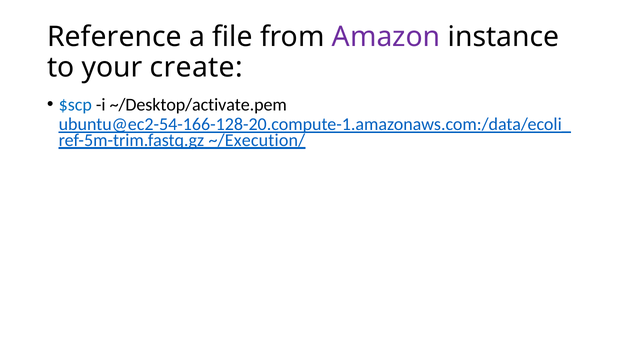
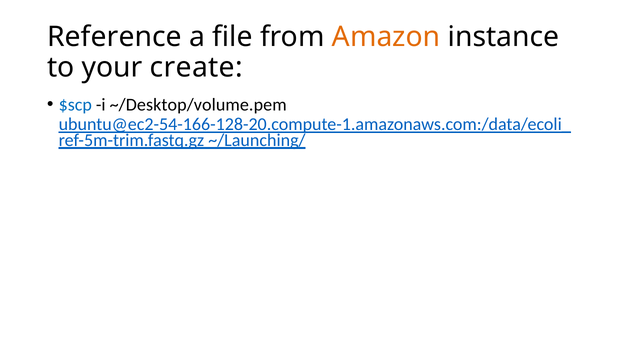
Amazon colour: purple -> orange (386, 37)
~/Desktop/activate.pem: ~/Desktop/activate.pem -> ~/Desktop/volume.pem (198, 104)
~/Execution/: ~/Execution/ -> ~/Launching/ (257, 140)
